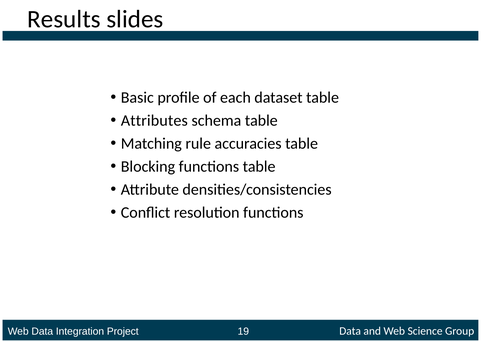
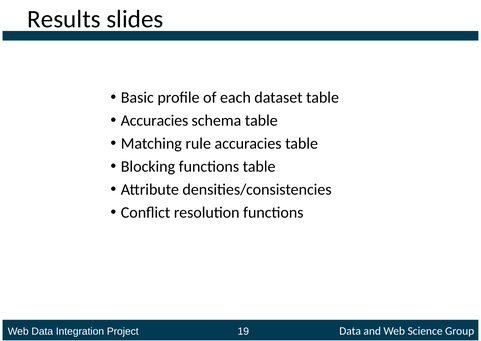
Attributes: Attributes -> Accuracies (154, 120)
